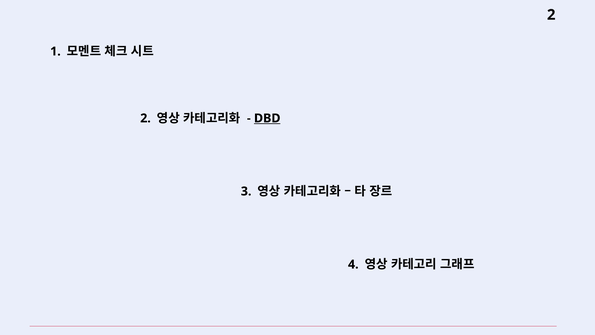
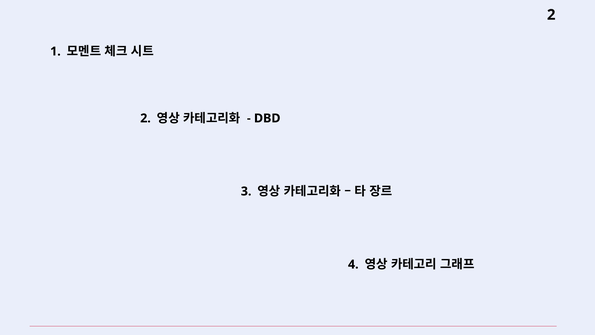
DBD underline: present -> none (267, 118)
